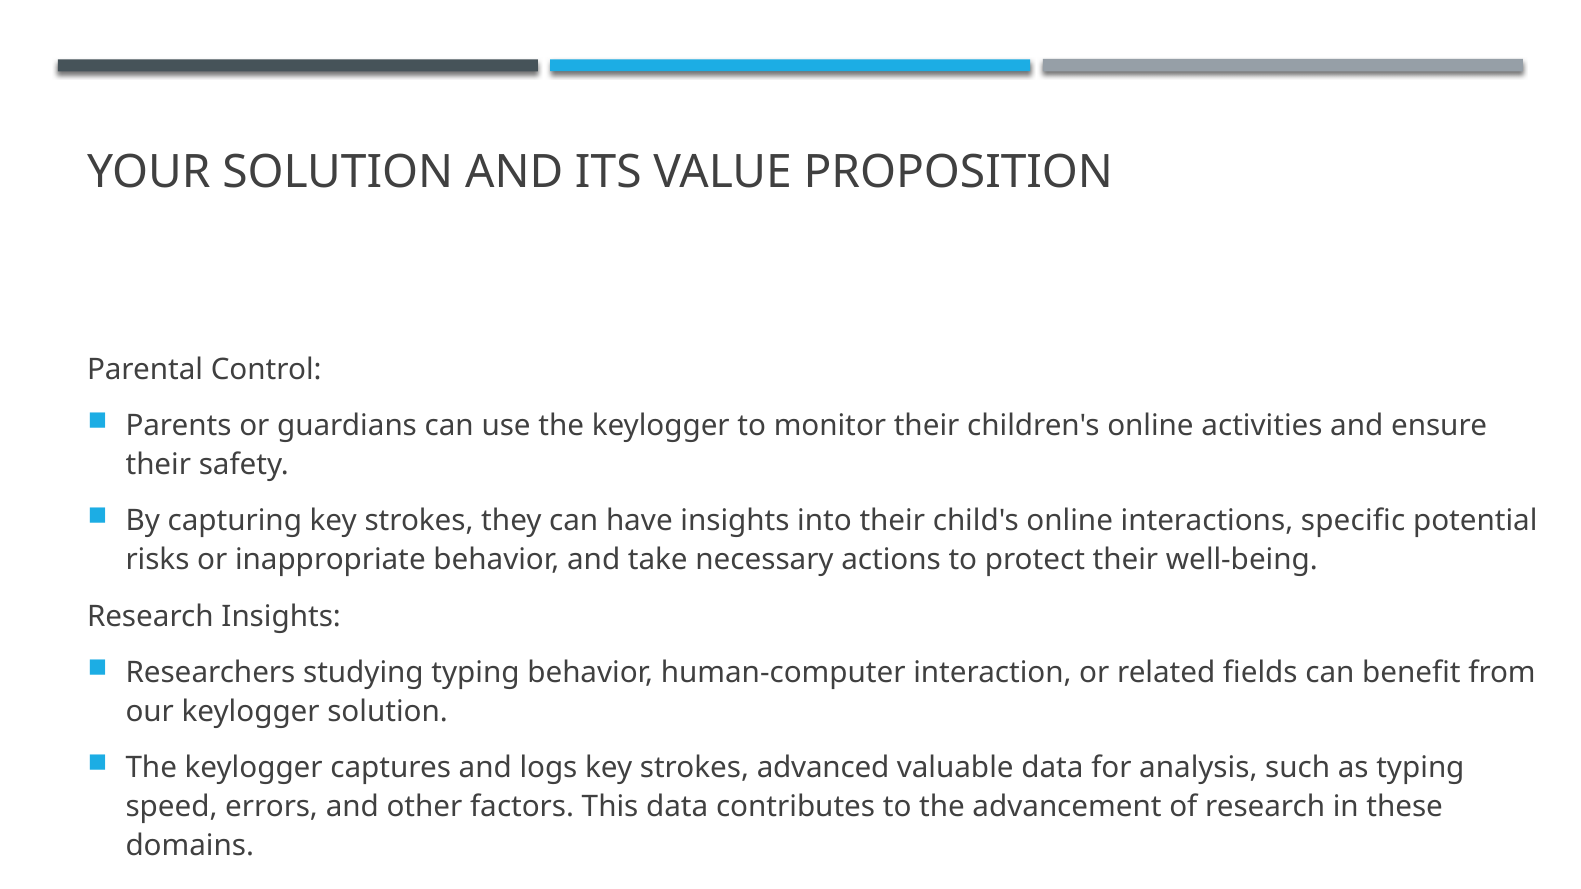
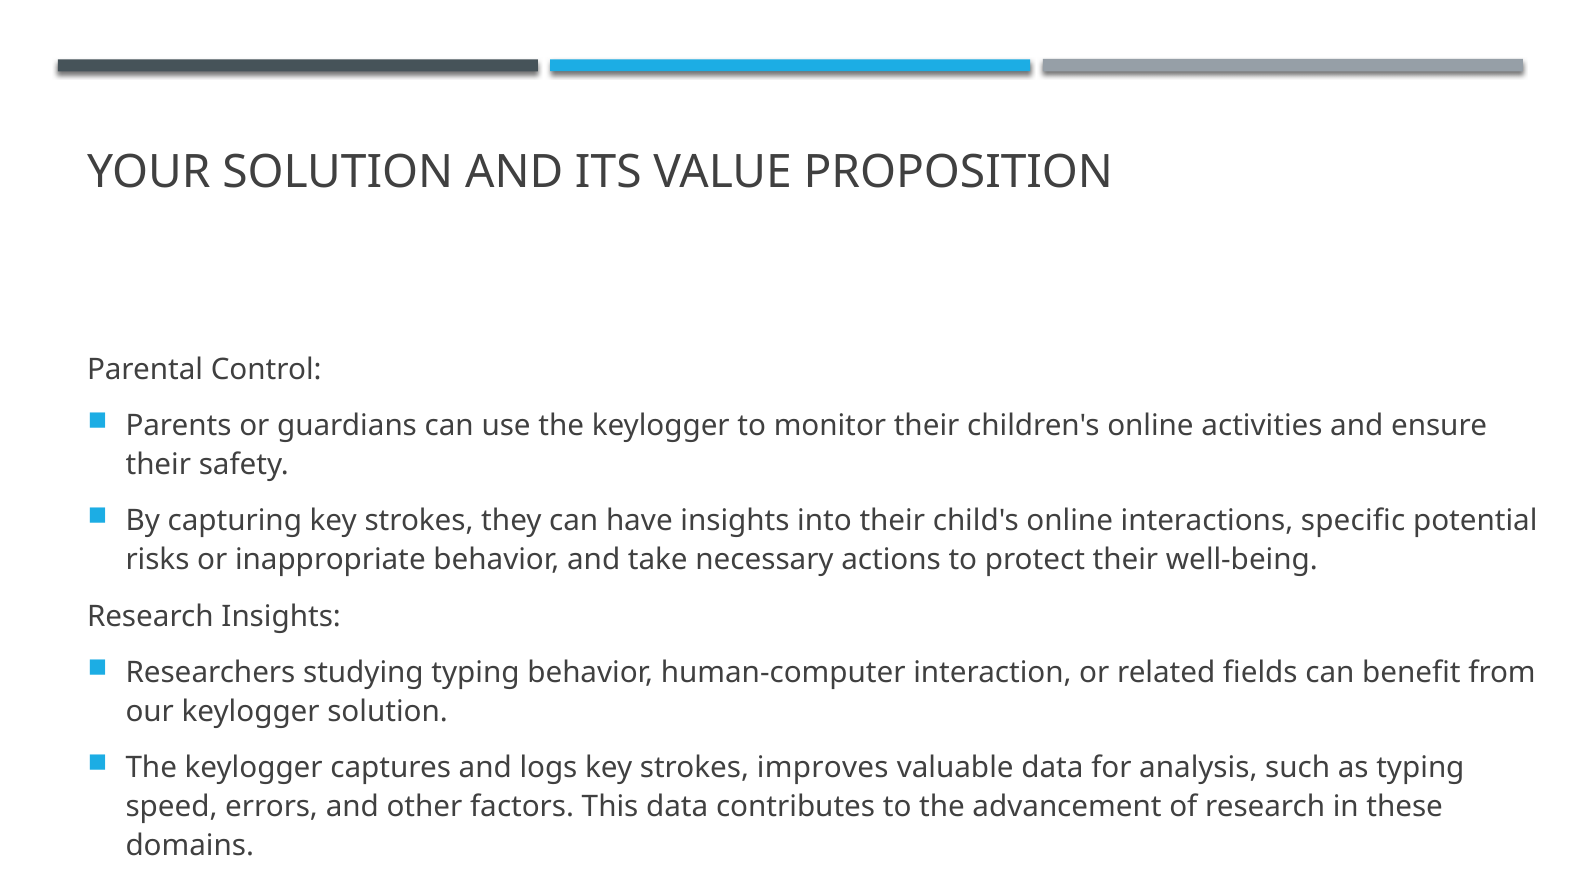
advanced: advanced -> improves (823, 768)
